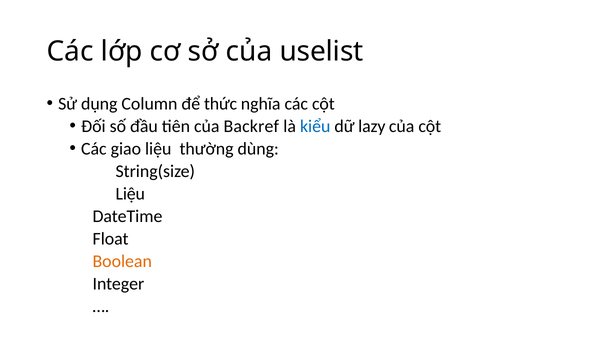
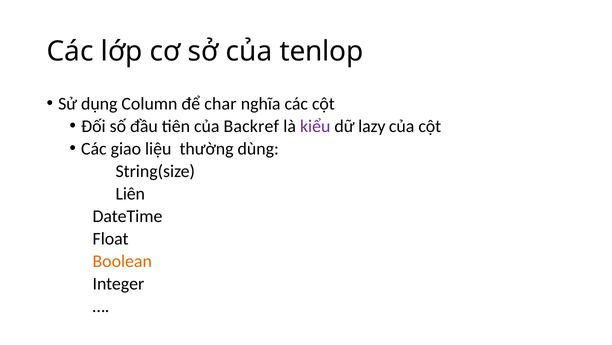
uselist: uselist -> tenlop (322, 51)
thức: thức -> char (220, 103)
kiểu colour: blue -> purple (315, 126)
Liệu: Liệu -> Liên (130, 193)
